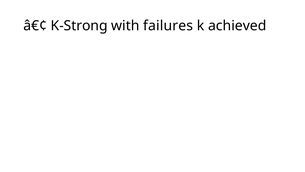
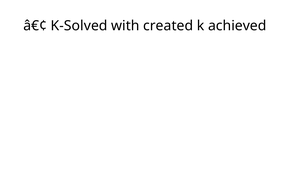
K-Strong: K-Strong -> K-Solved (79, 26)
failures: failures -> created (168, 26)
